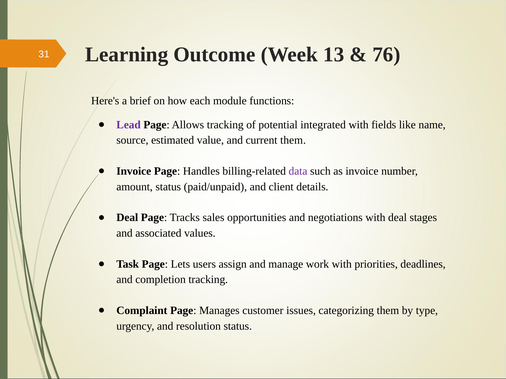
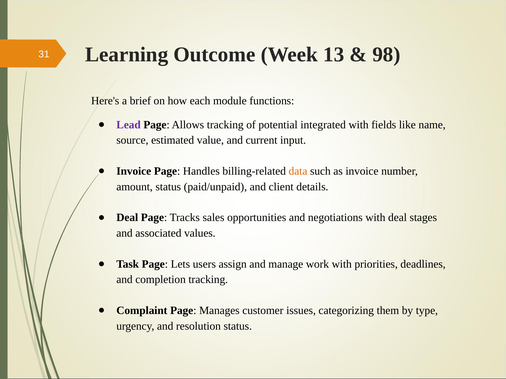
76: 76 -> 98 (386, 55)
current them: them -> input (293, 140)
data colour: purple -> orange (298, 171)
